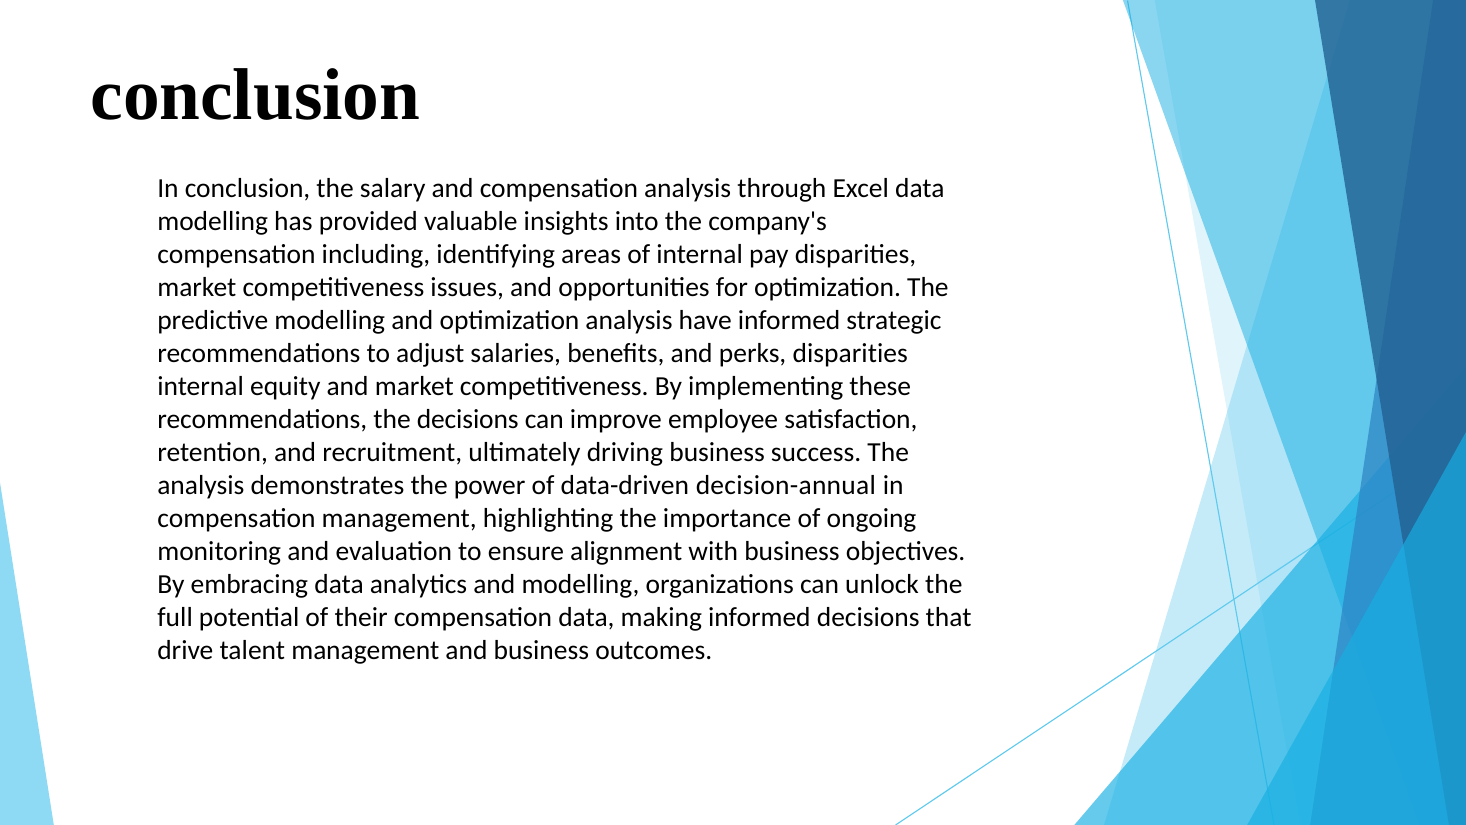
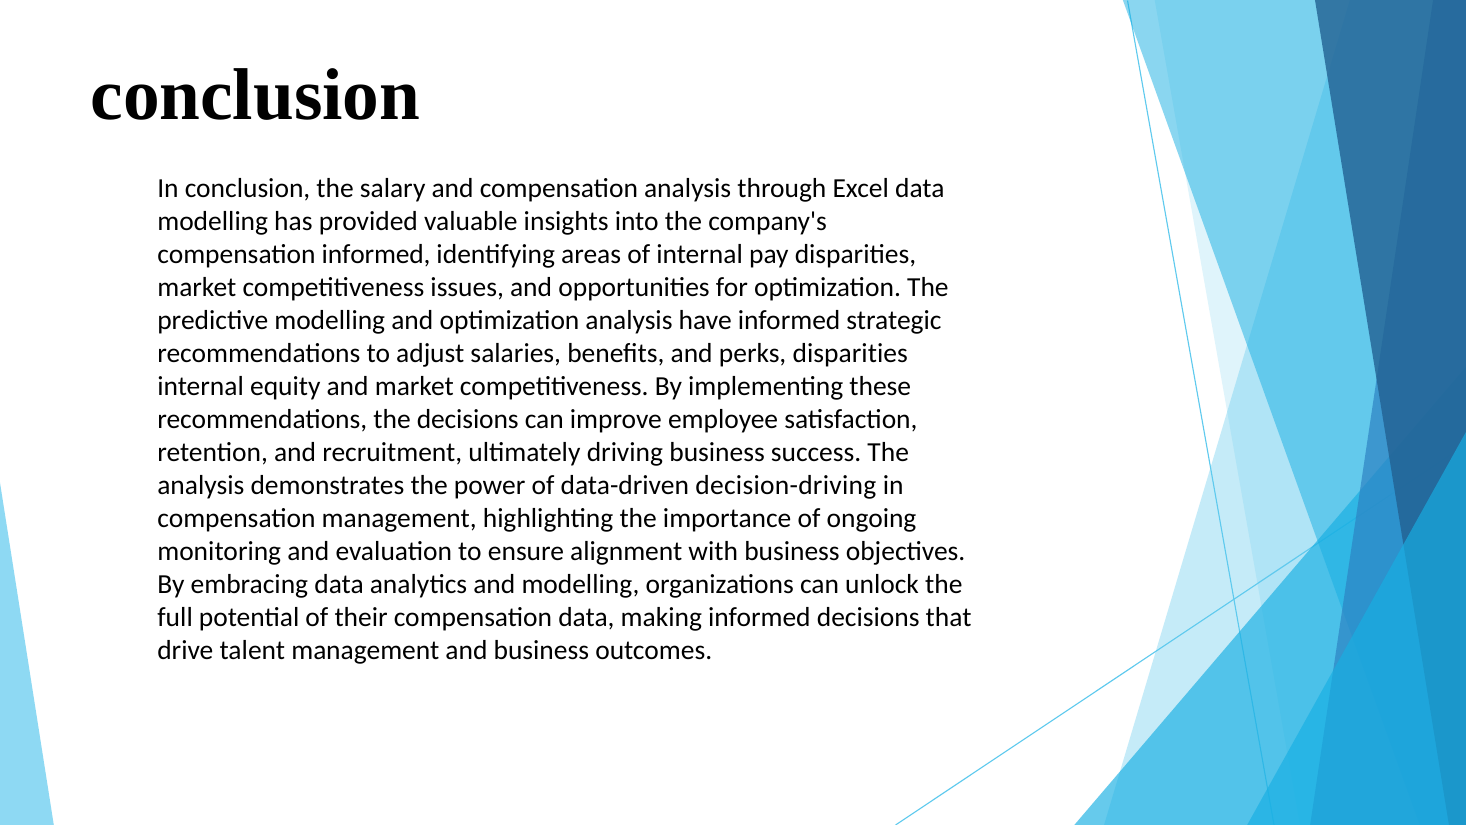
compensation including: including -> informed (376, 255)
decision-annual: decision-annual -> decision-driving (786, 486)
